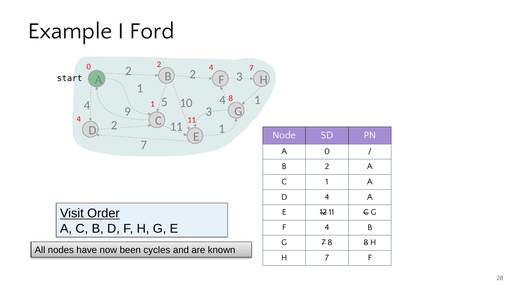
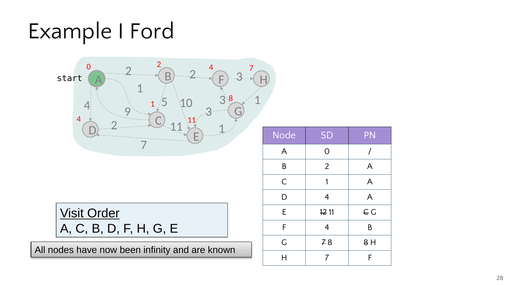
10 4: 4 -> 3 (223, 100)
cycles: cycles -> infinity (157, 250)
